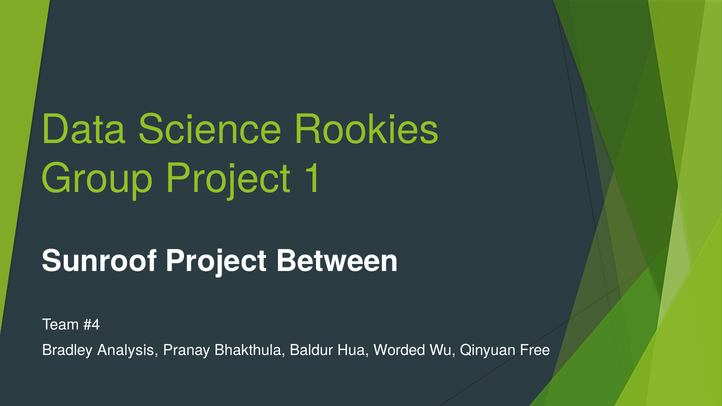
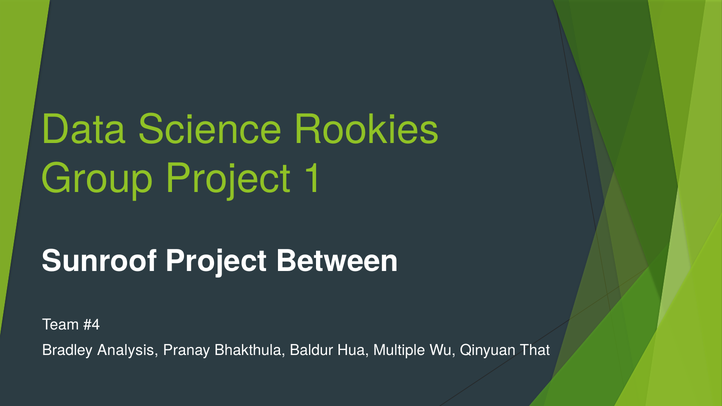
Worded: Worded -> Multiple (399, 351)
Free: Free -> That (535, 351)
